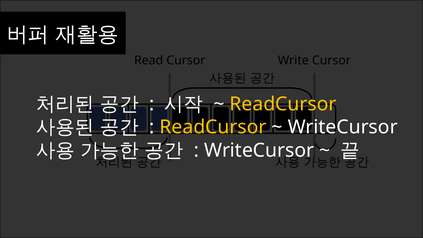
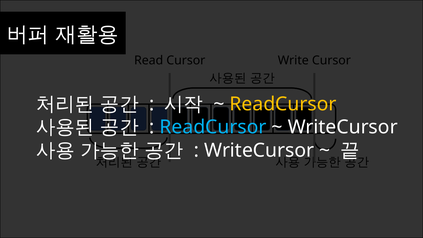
ReadCursor colour: yellow -> light blue (213, 127)
